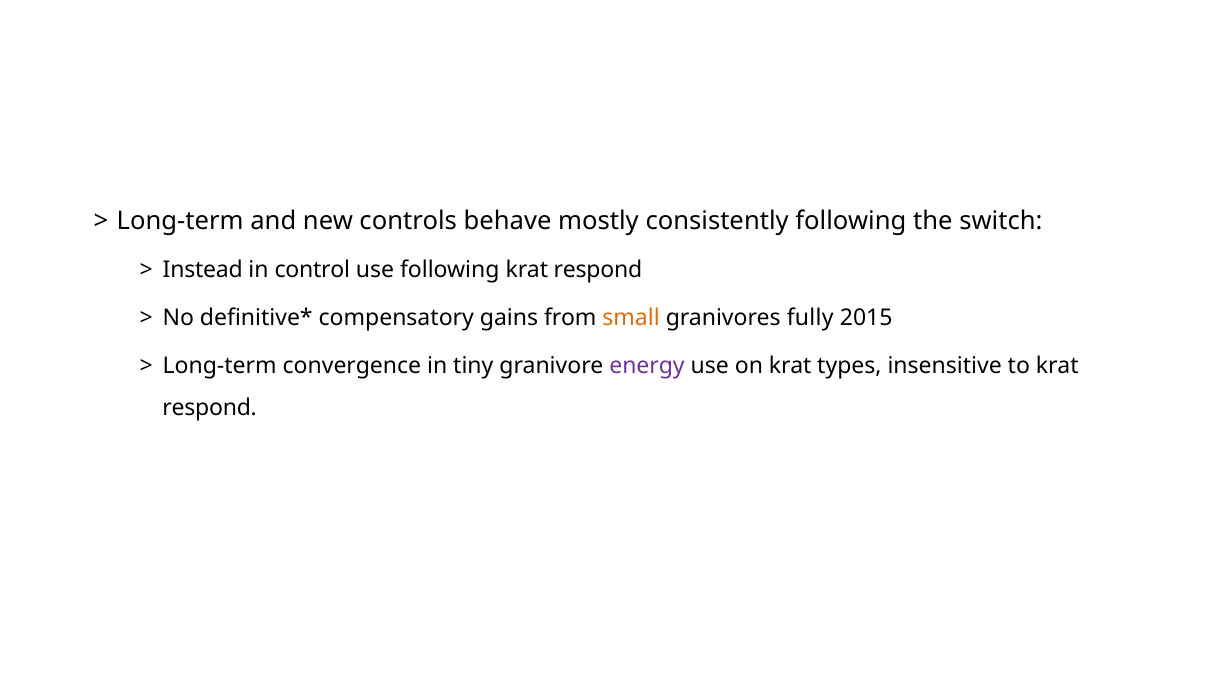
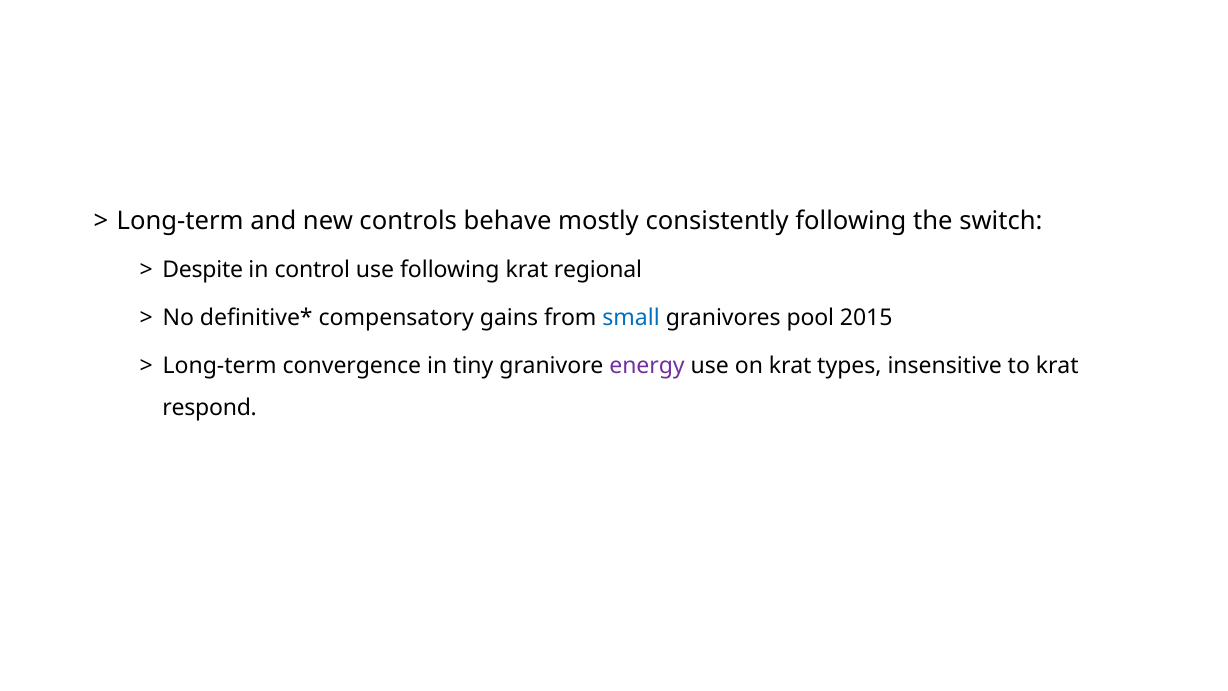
Instead: Instead -> Despite (203, 270)
following krat respond: respond -> regional (598, 270)
small colour: orange -> blue (631, 318)
fully: fully -> pool (810, 318)
